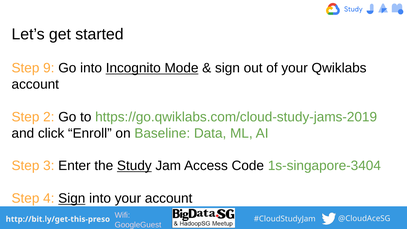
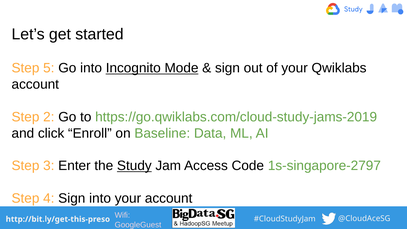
9: 9 -> 5 (49, 68)
1s-singapore-3404: 1s-singapore-3404 -> 1s-singapore-2797 (324, 166)
Sign underline: present -> none (72, 198)
